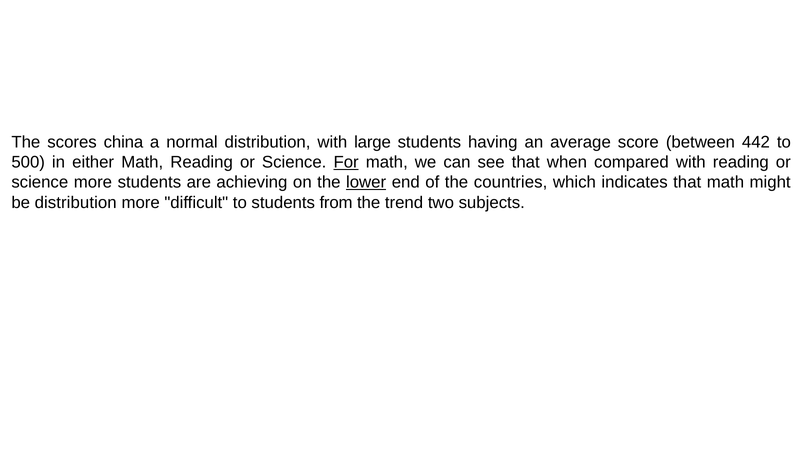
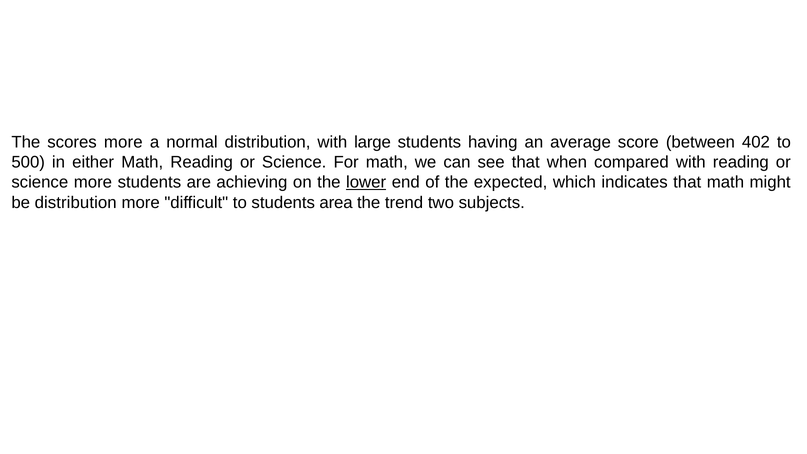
scores china: china -> more (123, 142)
442: 442 -> 402 (756, 142)
For underline: present -> none (346, 162)
countries: countries -> expected (511, 182)
from: from -> area (336, 203)
